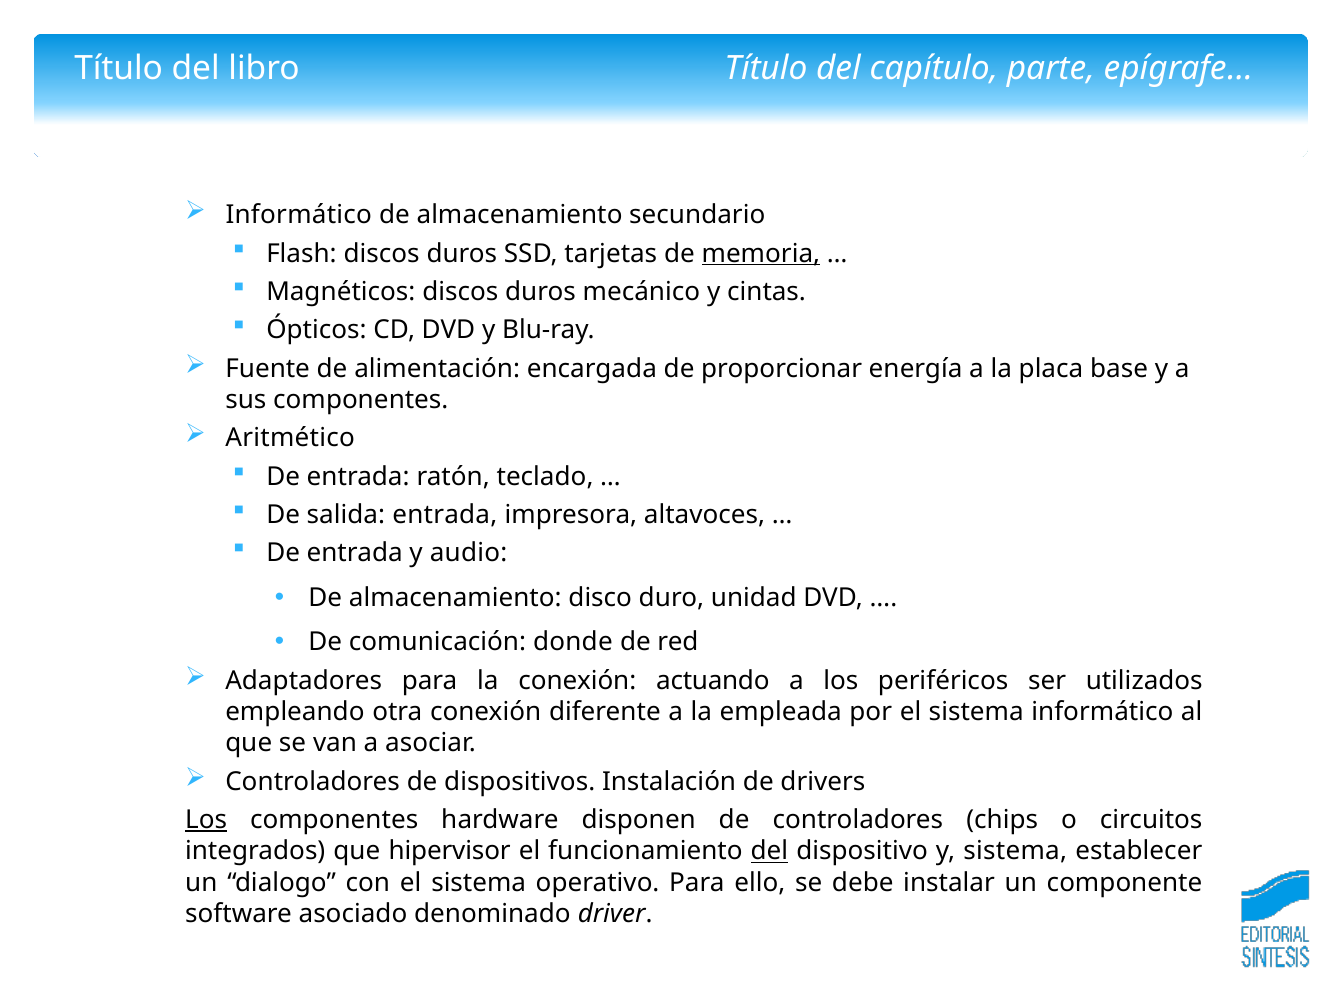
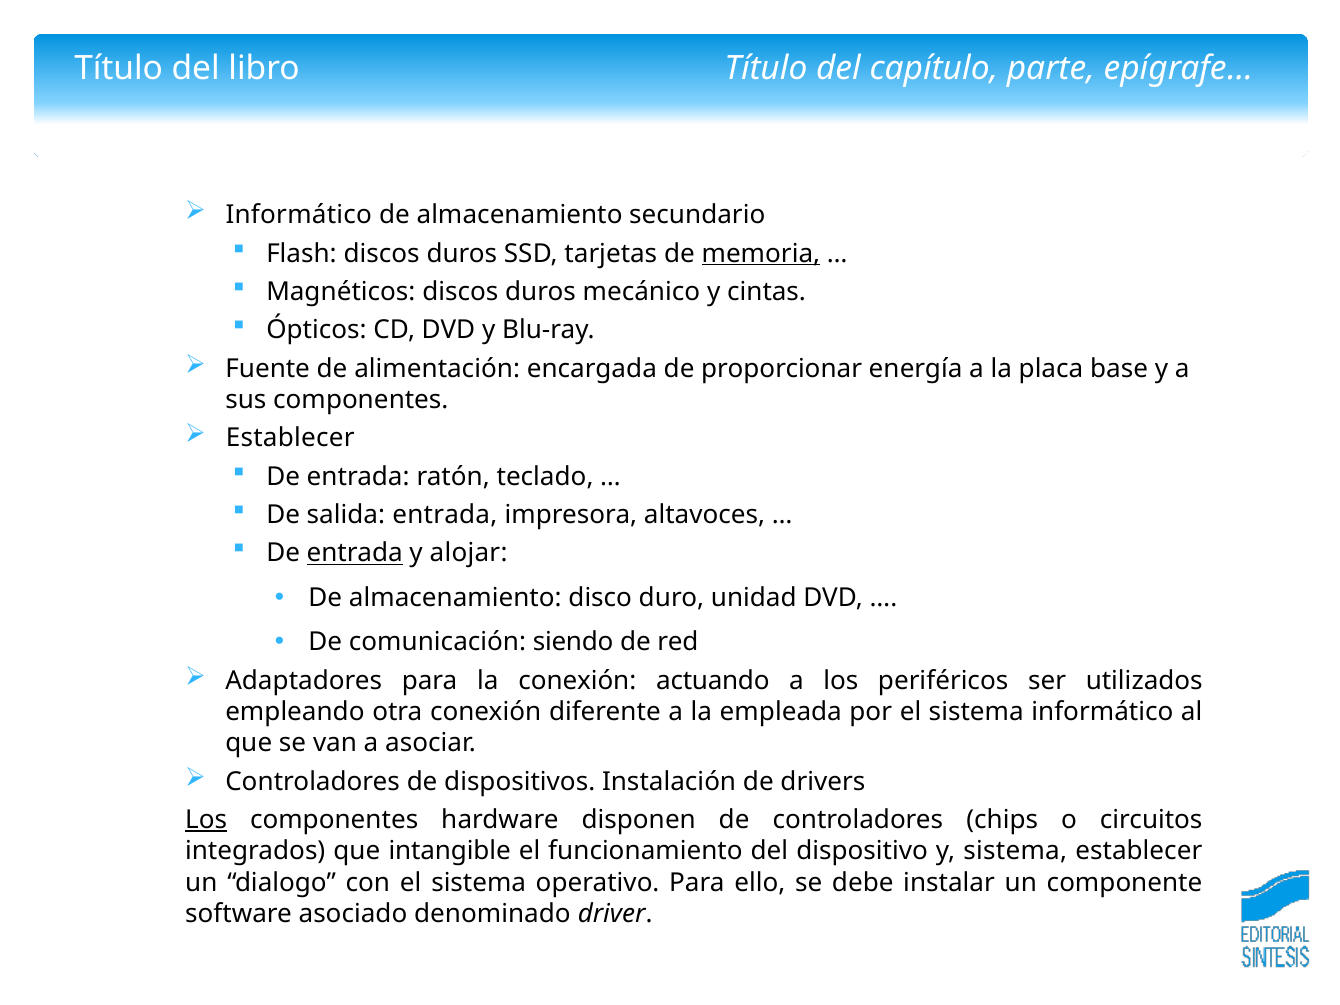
Aritmético: Aritmético -> Establecer (290, 438)
entrada underline: none -> present (355, 553)
audio: audio -> alojar (469, 553)
donde: donde -> siendo (573, 642)
hipervisor: hipervisor -> intangible (450, 851)
del underline: present -> none (769, 851)
